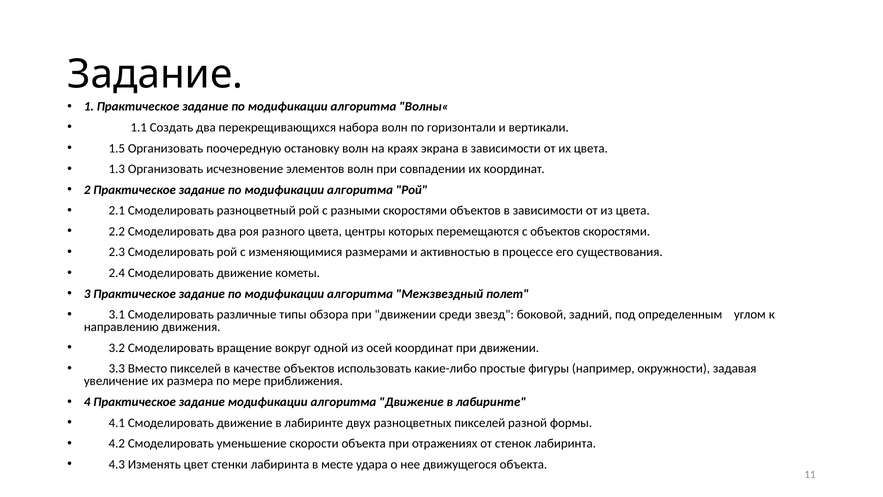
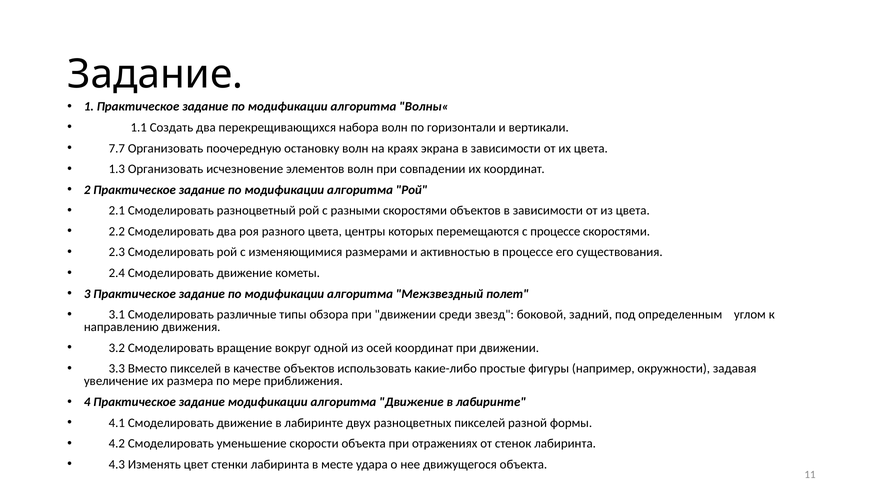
1.5: 1.5 -> 7.7 (117, 148)
с объектов: объектов -> процессе (555, 231)
